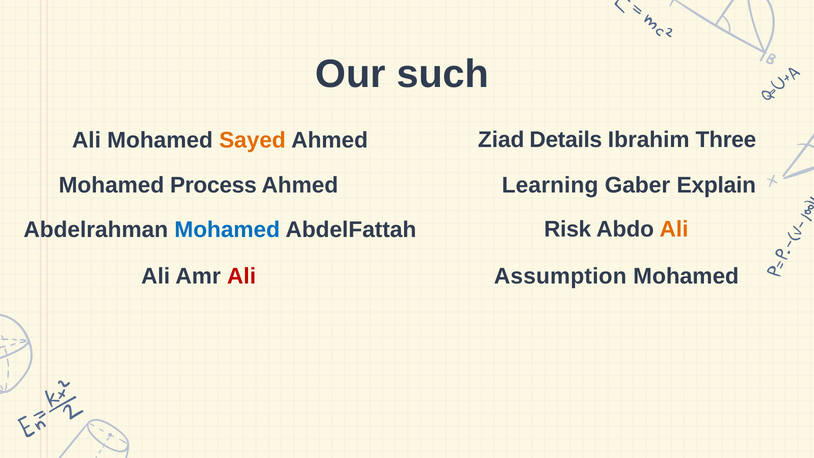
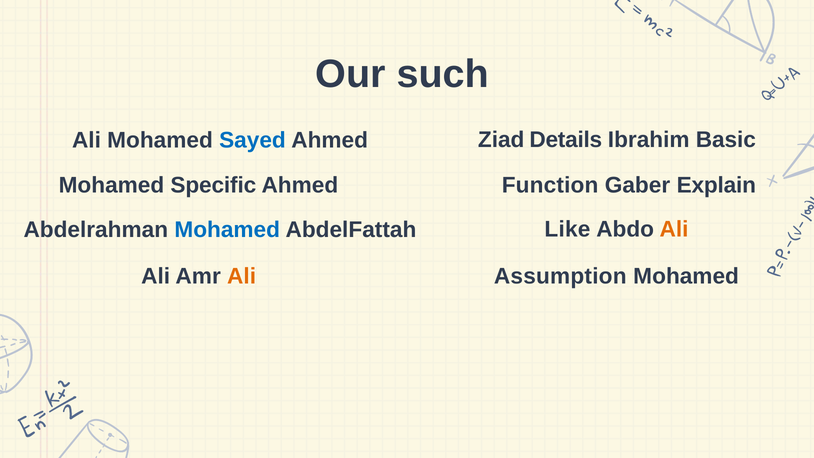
Three: Three -> Basic (726, 140)
Sayed colour: orange -> blue (252, 140)
Process: Process -> Specific (213, 185)
Learning: Learning -> Function (550, 185)
Risk: Risk -> Like (567, 229)
Ali colour: red -> orange (242, 276)
